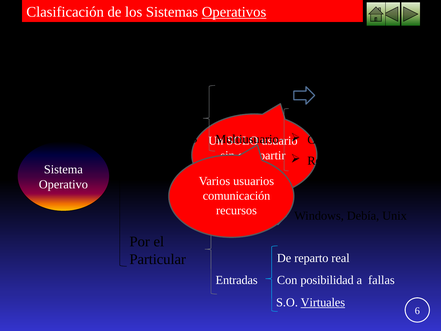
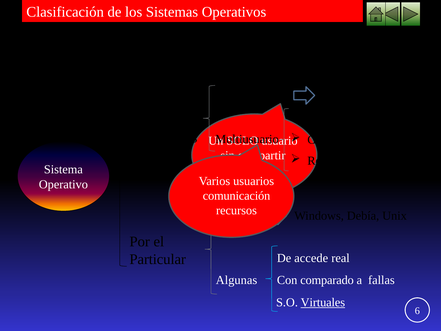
Operativos underline: present -> none (234, 12)
reparto: reparto -> accede (311, 258)
posibilidad: posibilidad -> comparado (327, 280)
Entradas: Entradas -> Algunas (237, 280)
